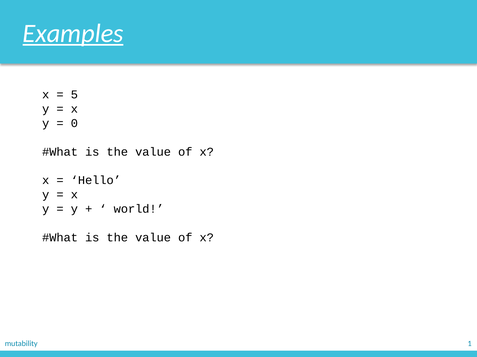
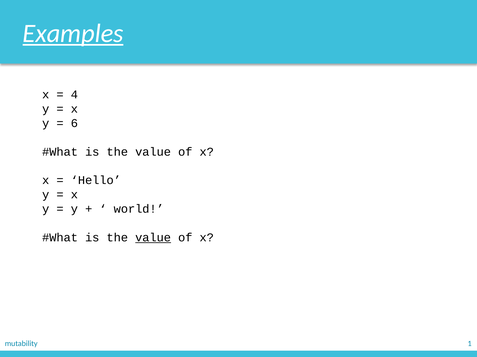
5: 5 -> 4 (74, 95)
0: 0 -> 6 (74, 123)
value underline: none -> present (153, 238)
